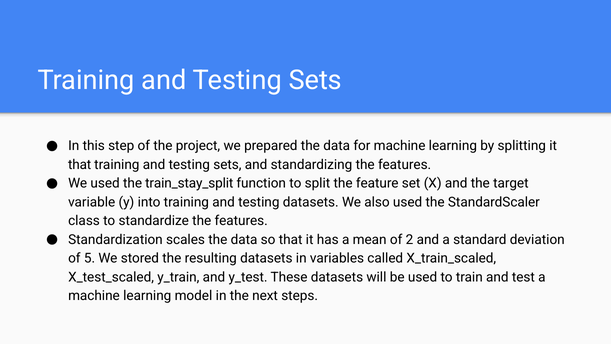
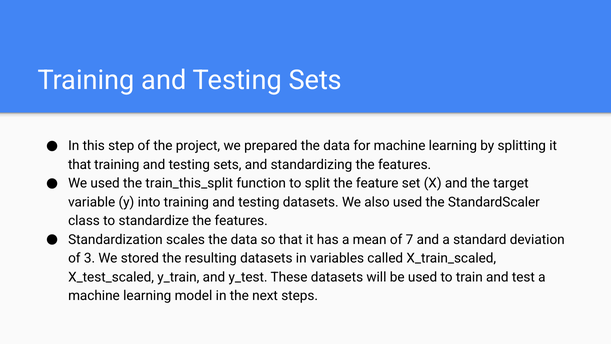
train_stay_split: train_stay_split -> train_this_split (189, 183)
2: 2 -> 7 (410, 239)
5: 5 -> 3 (90, 258)
